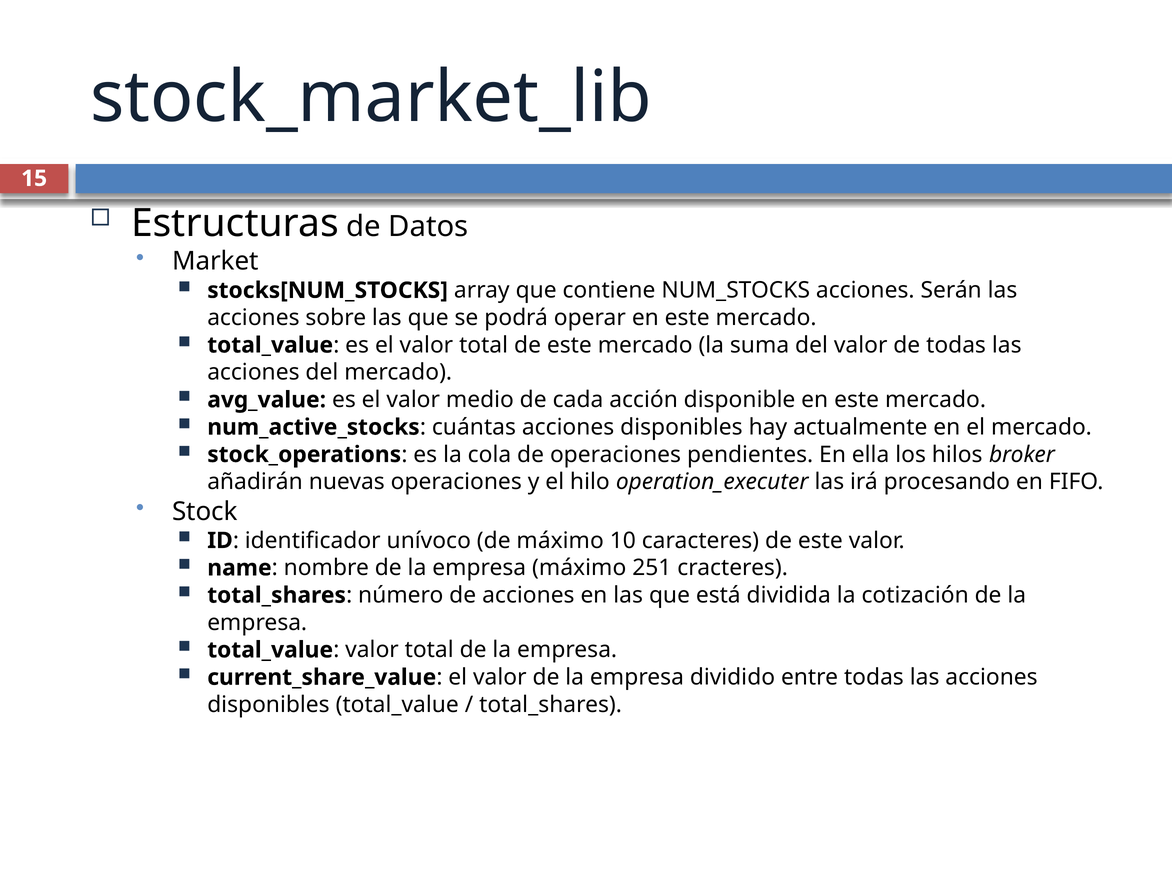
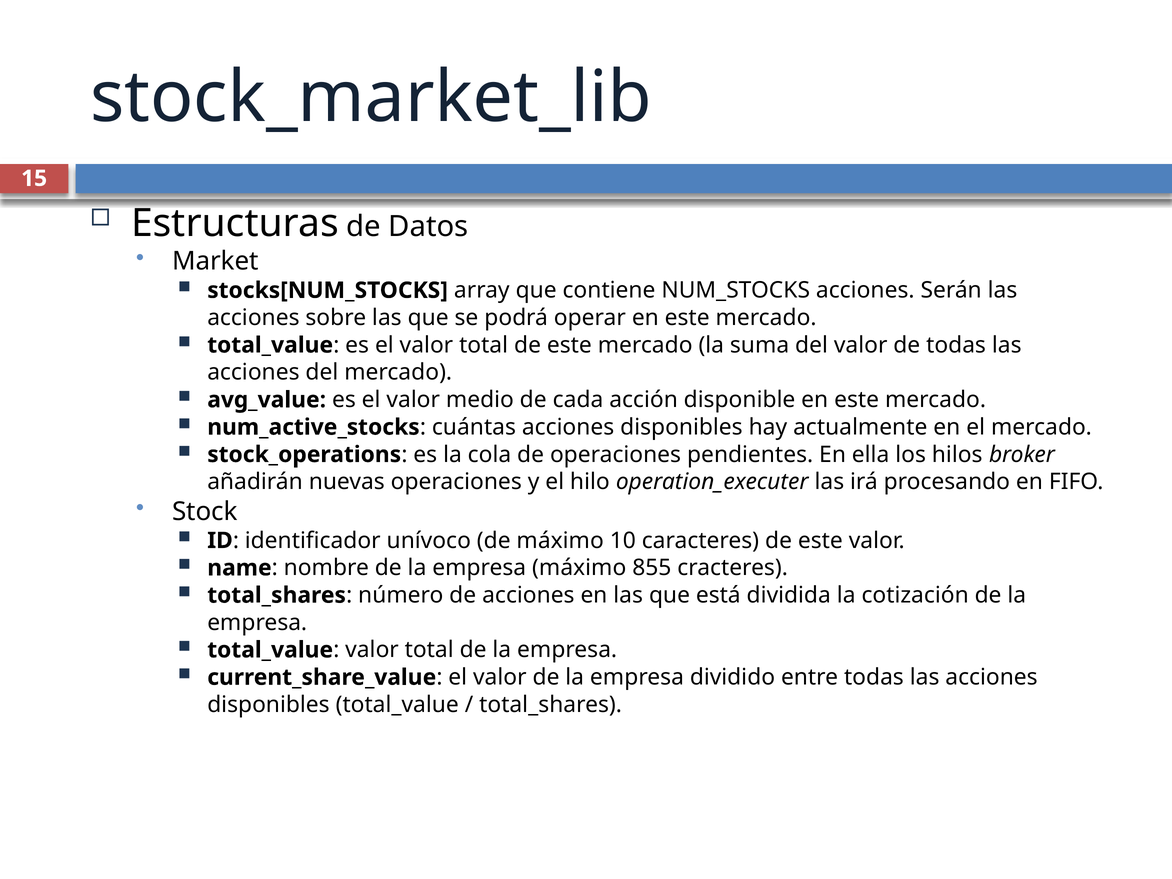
251: 251 -> 855 (652, 568)
